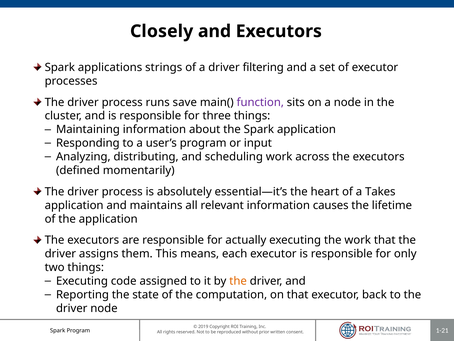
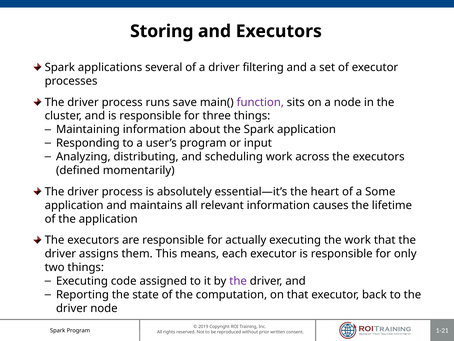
Closely: Closely -> Storing (162, 31)
strings: strings -> several (164, 67)
Takes: Takes -> Some (380, 191)
the colour: orange -> purple (238, 281)
